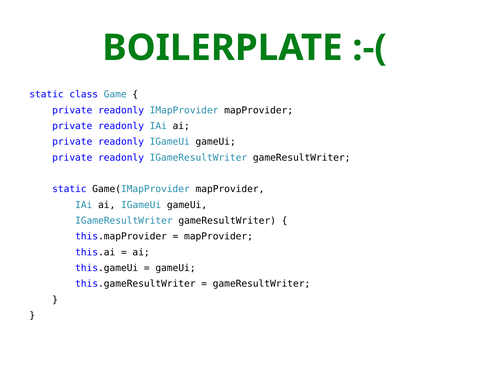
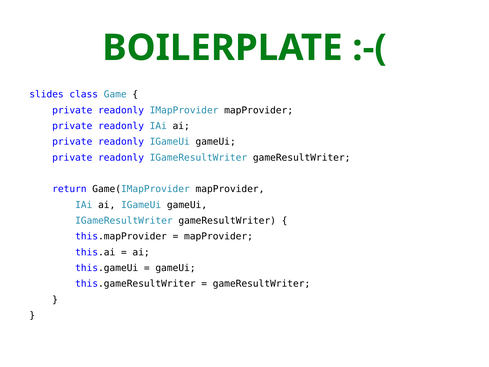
static: static -> slides (47, 94)
static: static -> return (69, 189)
